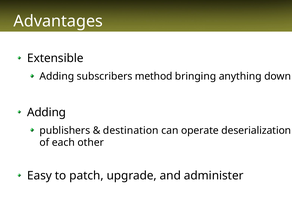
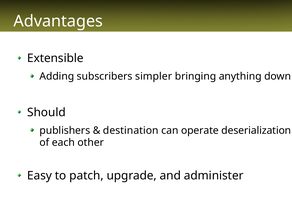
method: method -> simpler (154, 76)
Adding: Adding -> Should (46, 112)
